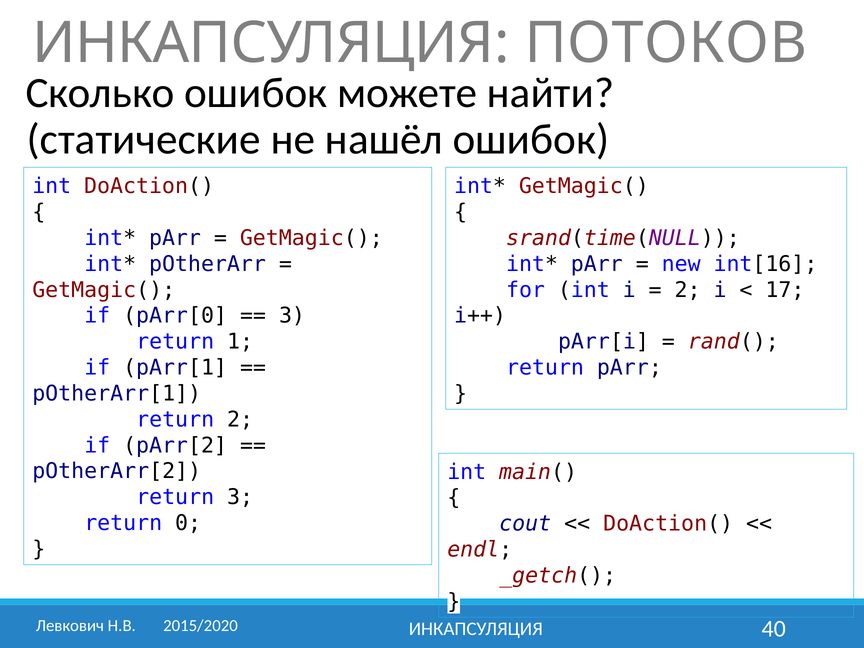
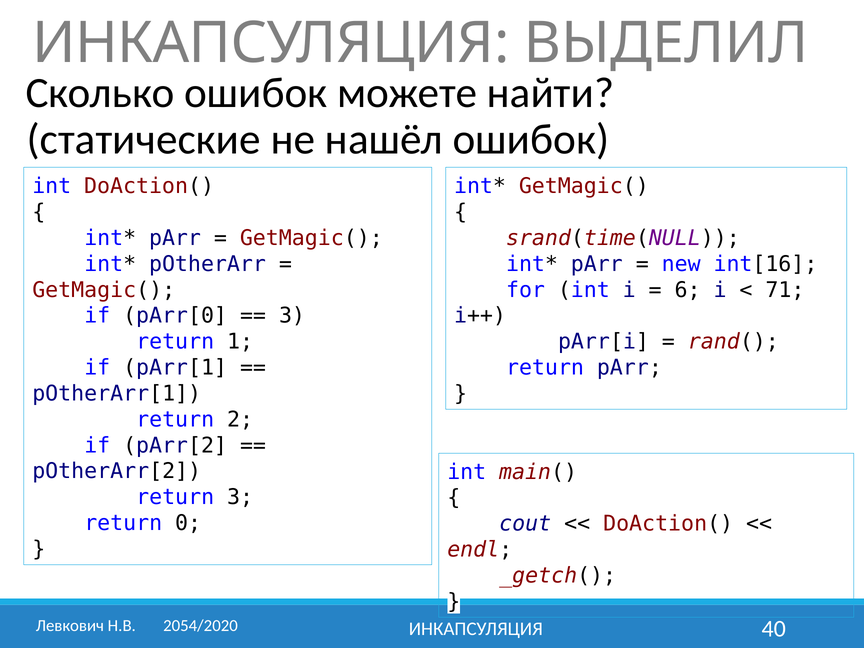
ПОТОКОВ: ПОТОКОВ -> ВЫДЕЛИЛ (666, 43)
2: 2 -> 6 (688, 290)
17: 17 -> 71 (785, 290)
2015/2020: 2015/2020 -> 2054/2020 (200, 626)
